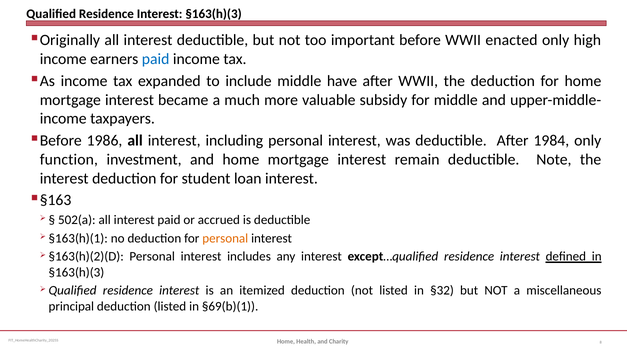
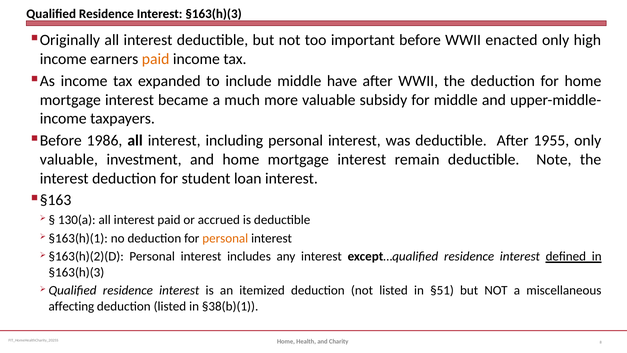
paid colour: blue -> orange (156, 59)
1984: 1984 -> 1955 (551, 141)
function: function -> valuable (69, 159)
502(a: 502(a -> 130(a (77, 220)
§32: §32 -> §51 (442, 290)
principal: principal -> affecting (71, 306)
§69(b)(1: §69(b)(1 -> §38(b)(1 (230, 306)
